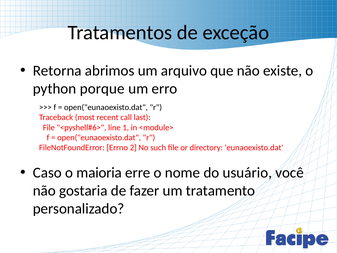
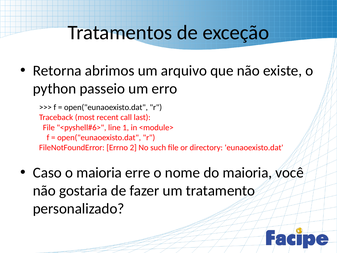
porque: porque -> passeio (102, 89)
do usuário: usuário -> maioria (247, 173)
